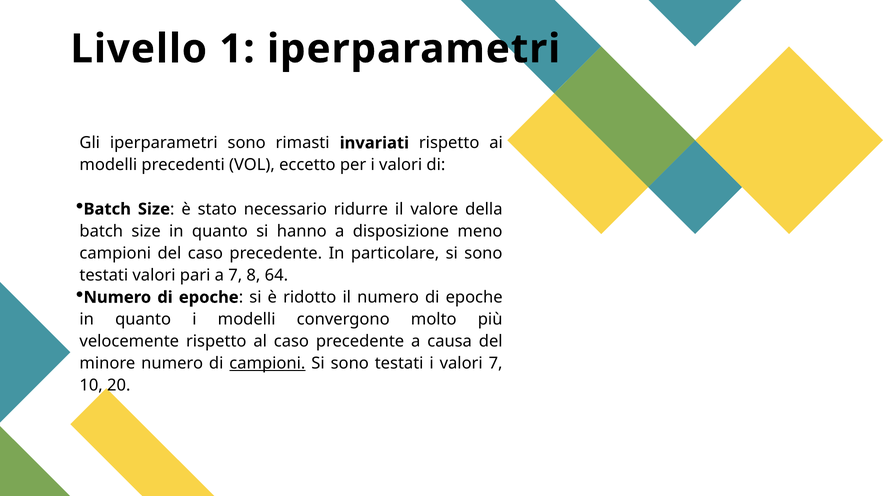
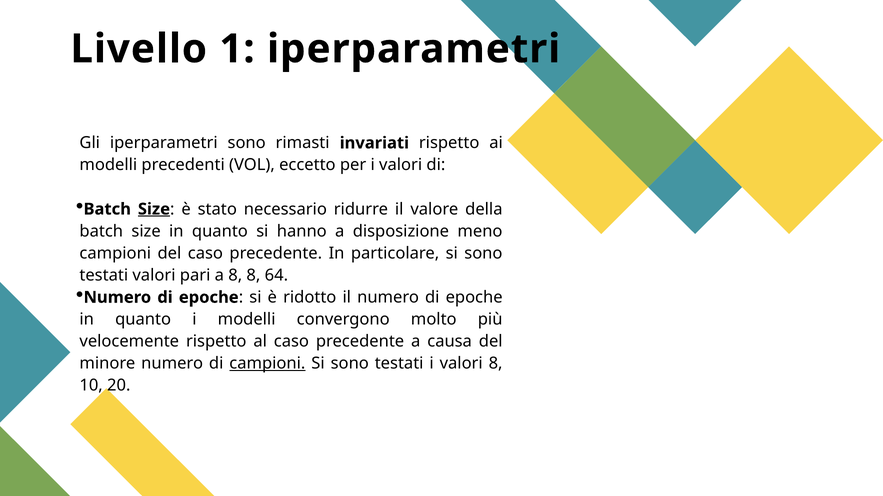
Size underline: none -> present (154, 209)
a 7: 7 -> 8 (235, 276)
valori 7: 7 -> 8 (496, 364)
